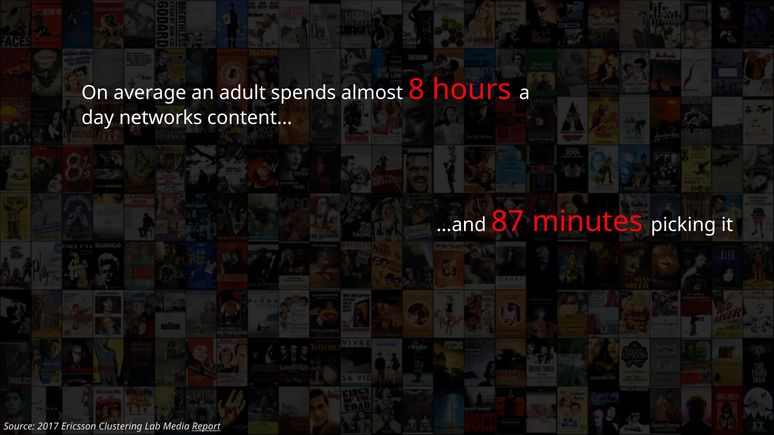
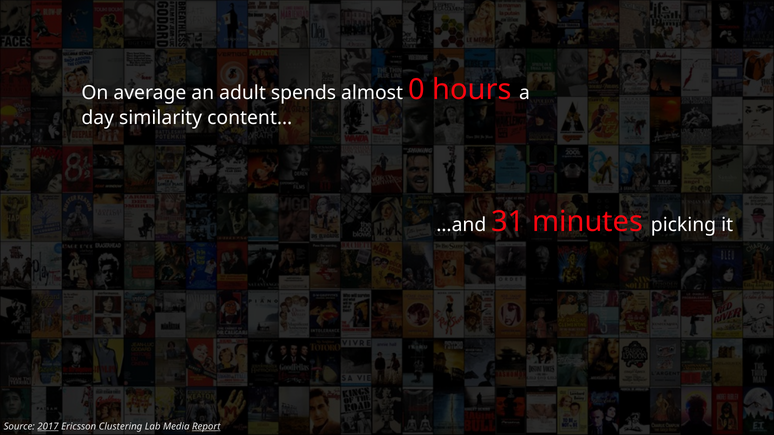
8: 8 -> 0 (416, 90)
networks: networks -> similarity (161, 118)
87: 87 -> 31 (508, 222)
2017 underline: none -> present (48, 427)
